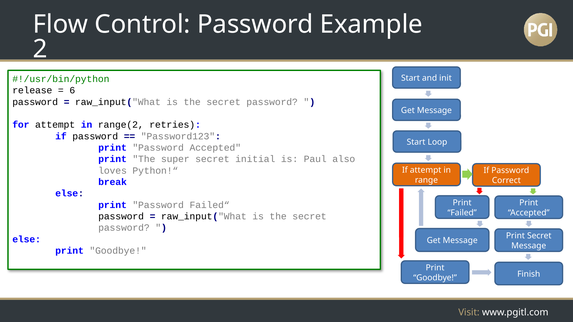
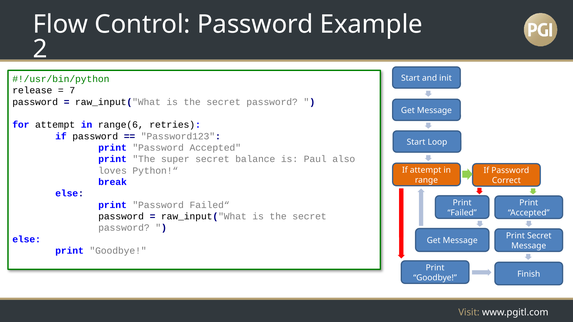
6: 6 -> 7 (72, 91)
range(2: range(2 -> range(6 (121, 125)
initial: initial -> balance (255, 159)
